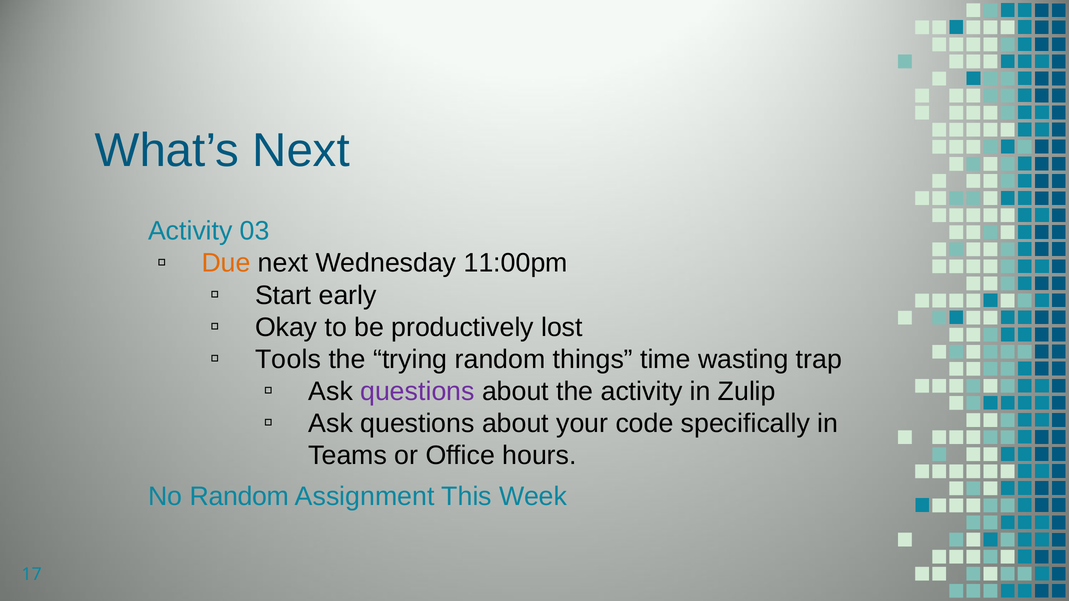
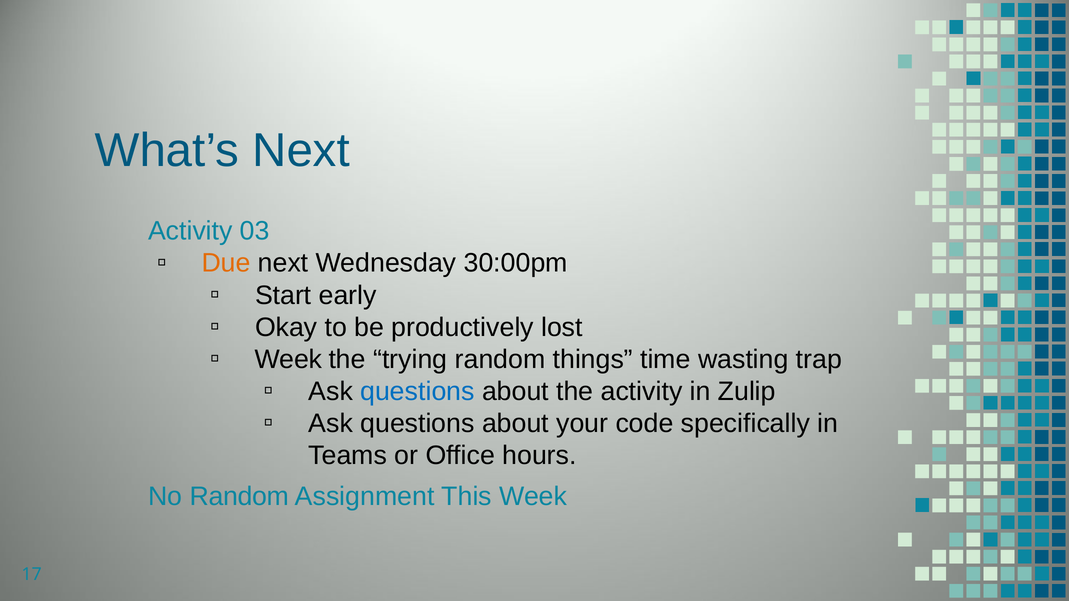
11:00pm: 11:00pm -> 30:00pm (516, 263)
Tools: Tools -> Week (288, 360)
questions colour: purple -> blue (417, 392)
